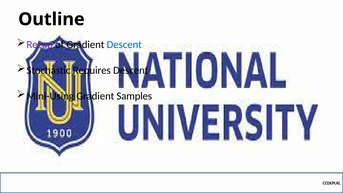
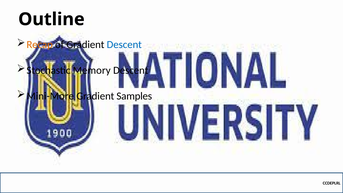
Recap colour: purple -> orange (40, 45)
Requires: Requires -> Memory (92, 70)
Mini-Using: Mini-Using -> Mini-More (50, 96)
